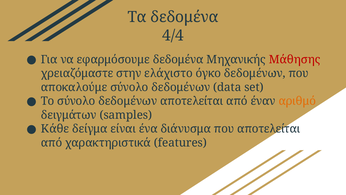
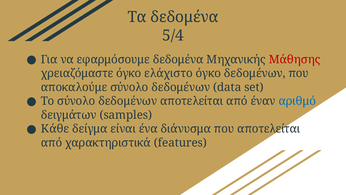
4/4: 4/4 -> 5/4 (173, 35)
χρειαζόμαστε στην: στην -> όγκο (129, 73)
αριθμό colour: orange -> blue (297, 101)
